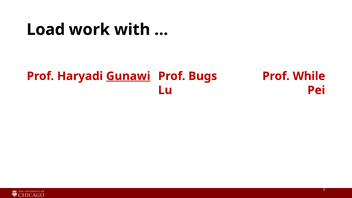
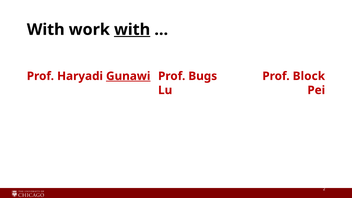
Load: Load -> With (46, 30)
with underline: none -> present (132, 30)
While: While -> Block (309, 76)
